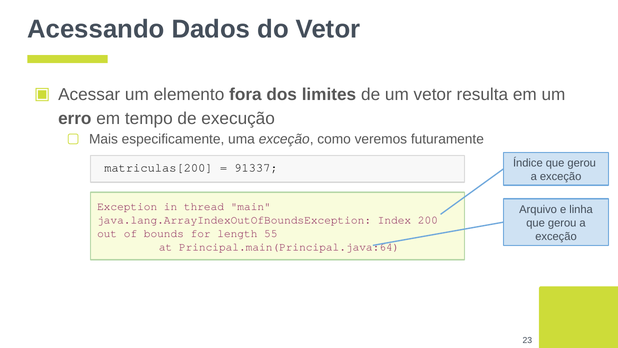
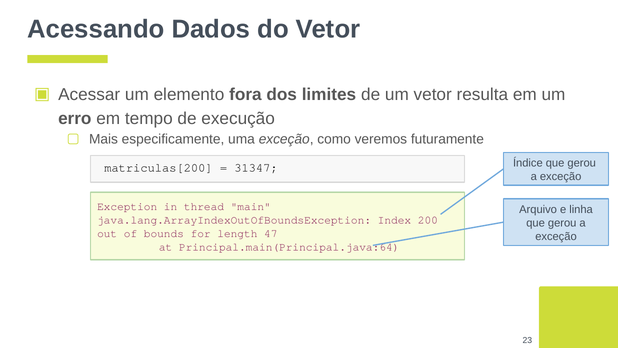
91337: 91337 -> 31347 (256, 168)
55: 55 -> 47 (271, 233)
